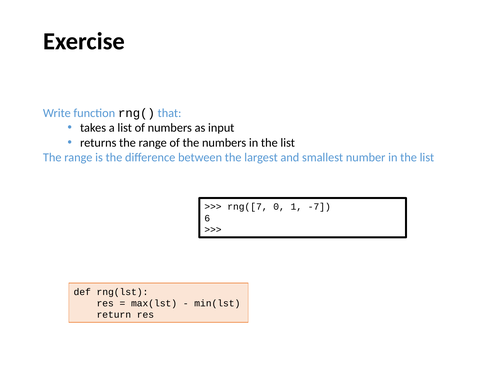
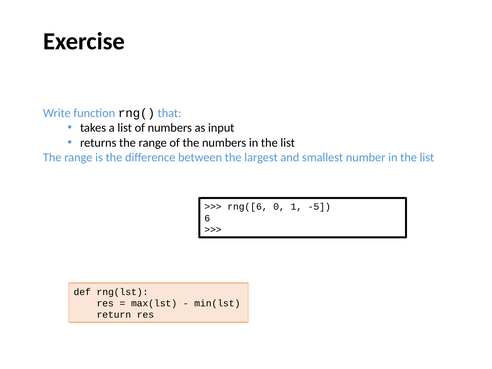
rng([7: rng([7 -> rng([6 (247, 207)
-7: -7 -> -5 (319, 207)
